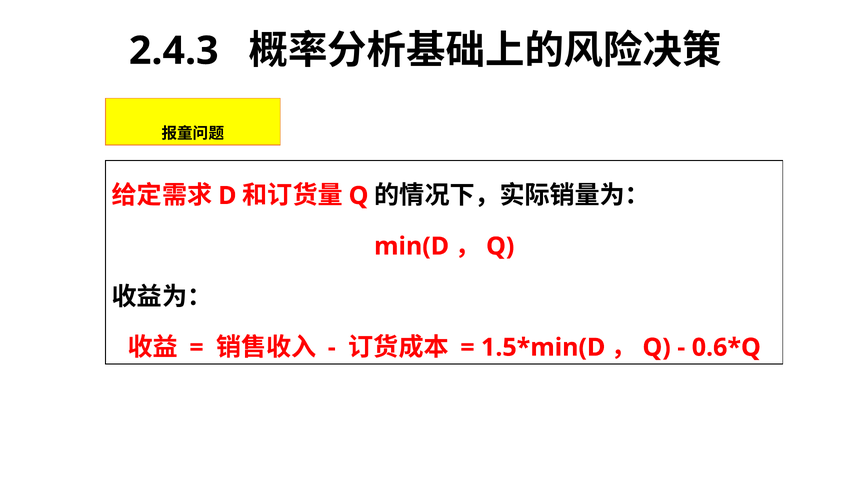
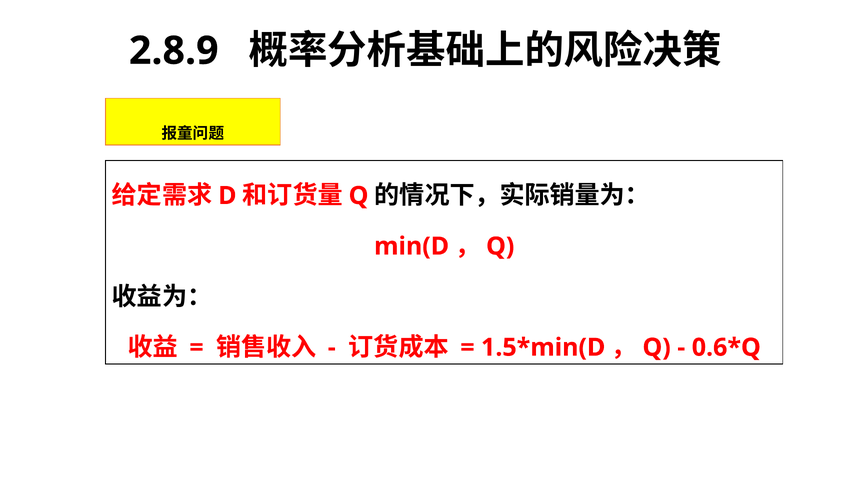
2.4.3: 2.4.3 -> 2.8.9 (174, 51)
